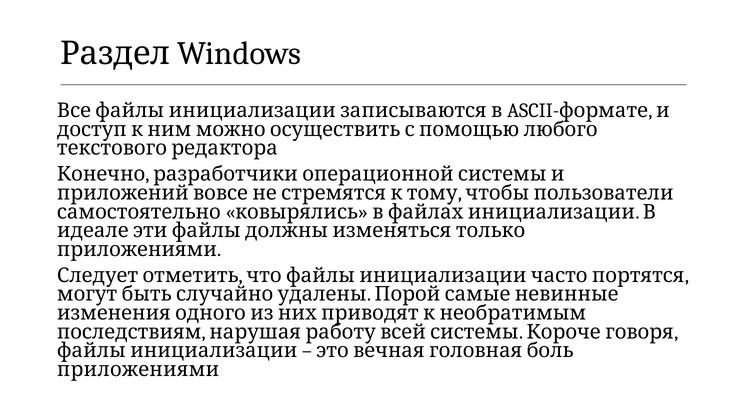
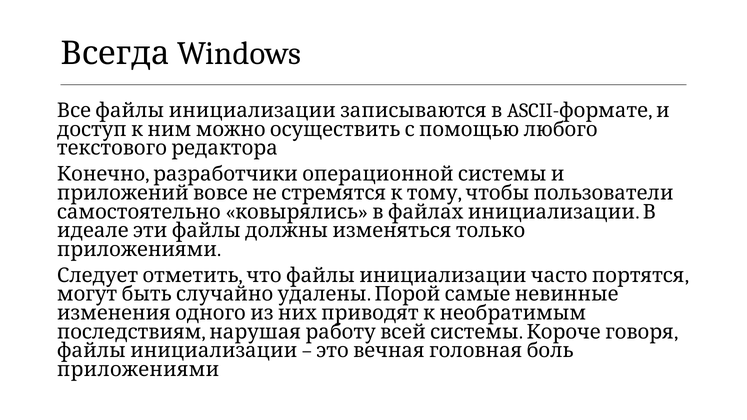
Раздел: Раздел -> Всегда (115, 53)
